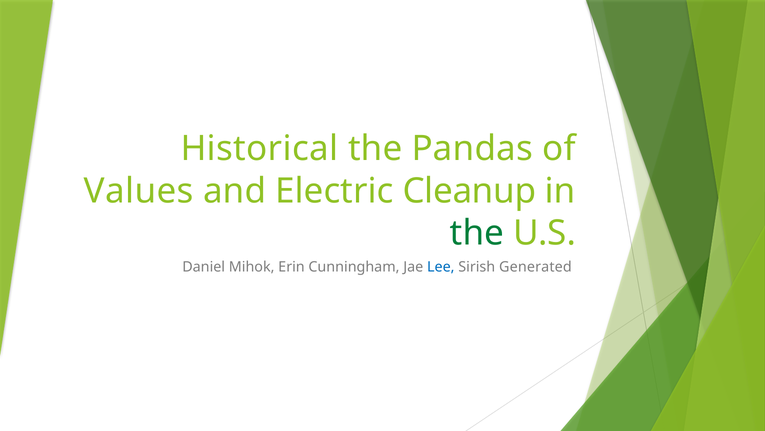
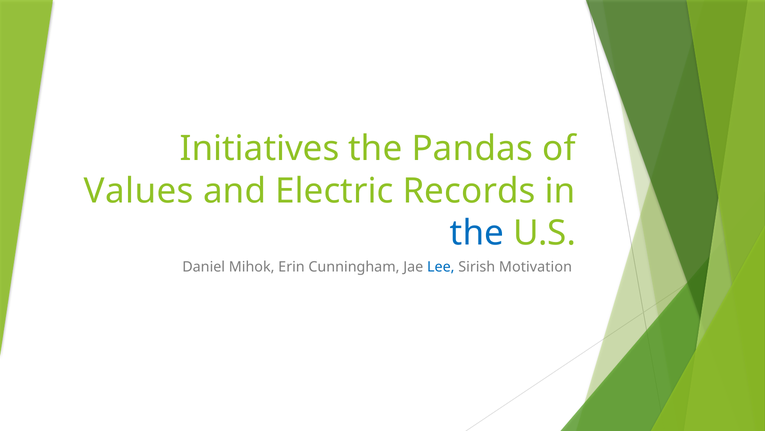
Historical: Historical -> Initiatives (260, 149)
Cleanup: Cleanup -> Records (469, 191)
the colour: green -> blue (477, 233)
Generated: Generated -> Motivation (535, 267)
